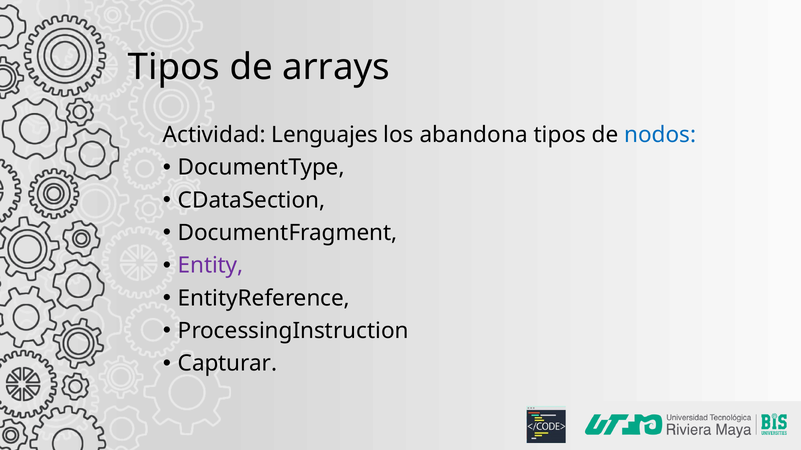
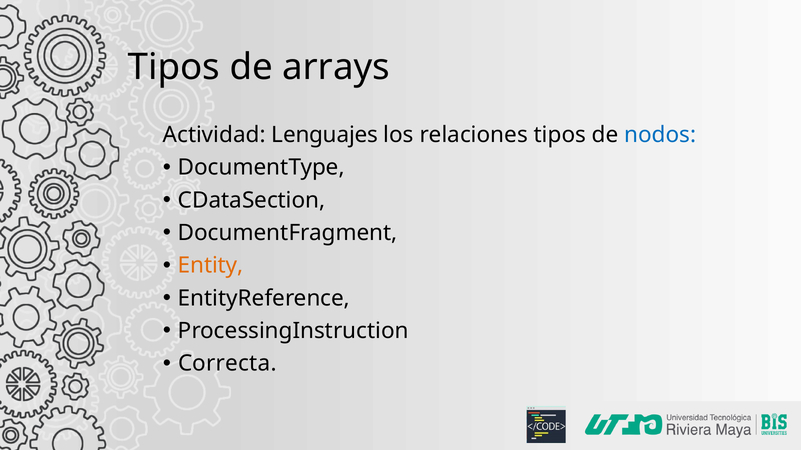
abandona: abandona -> relaciones (474, 135)
Entity colour: purple -> orange (211, 266)
Capturar: Capturar -> Correcta (227, 364)
